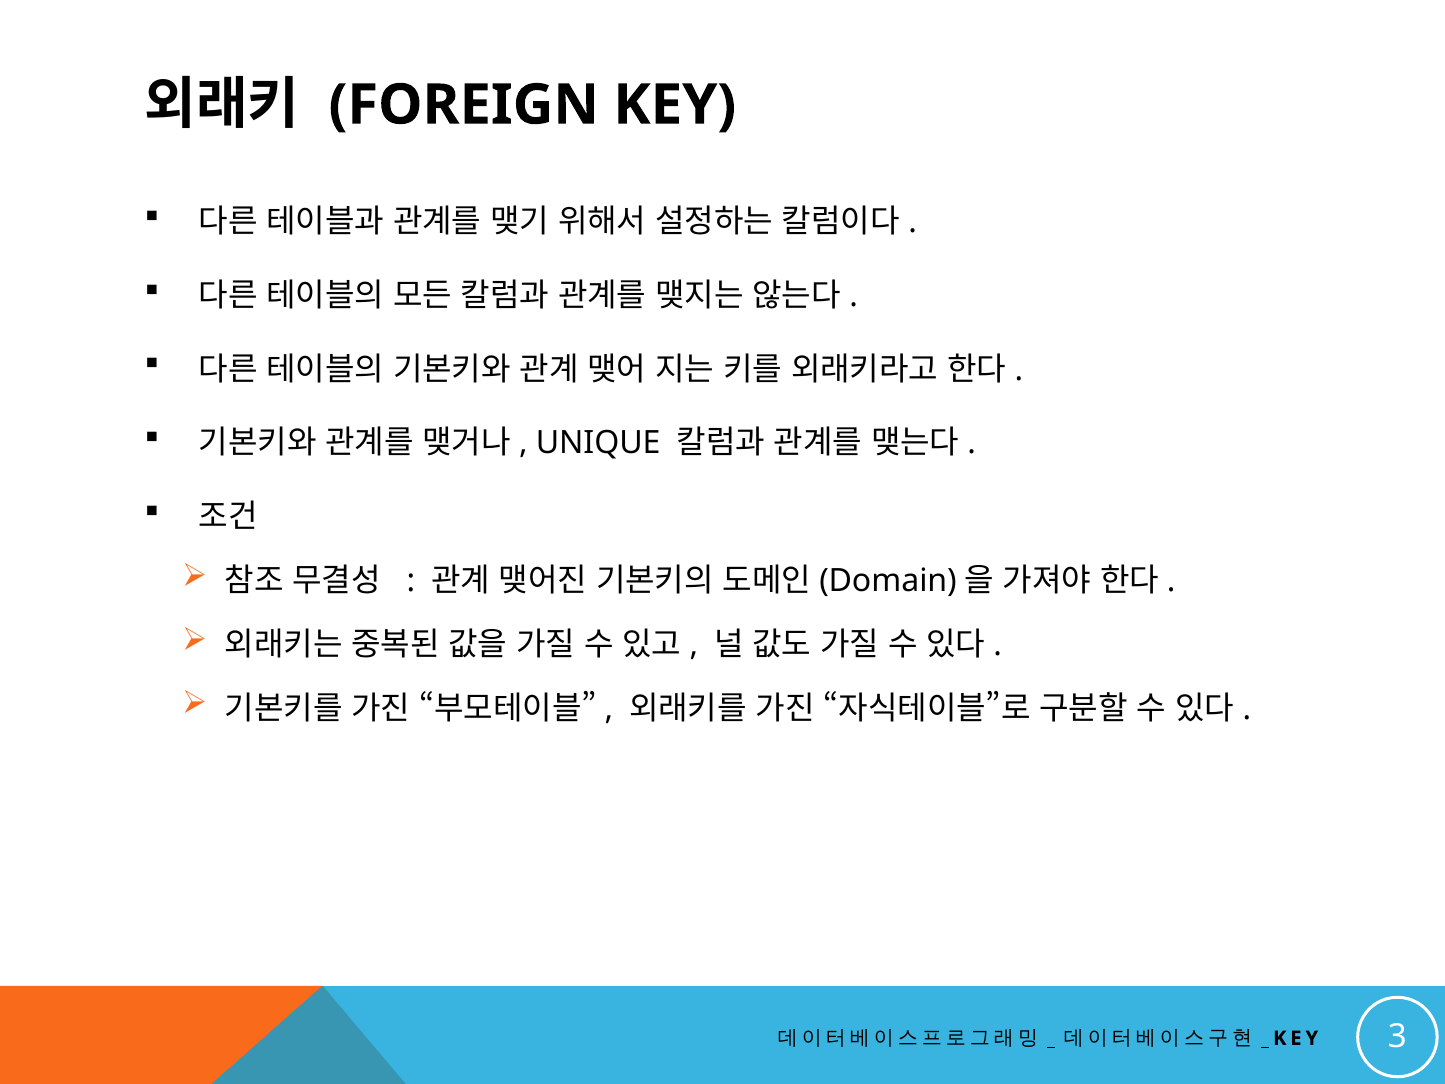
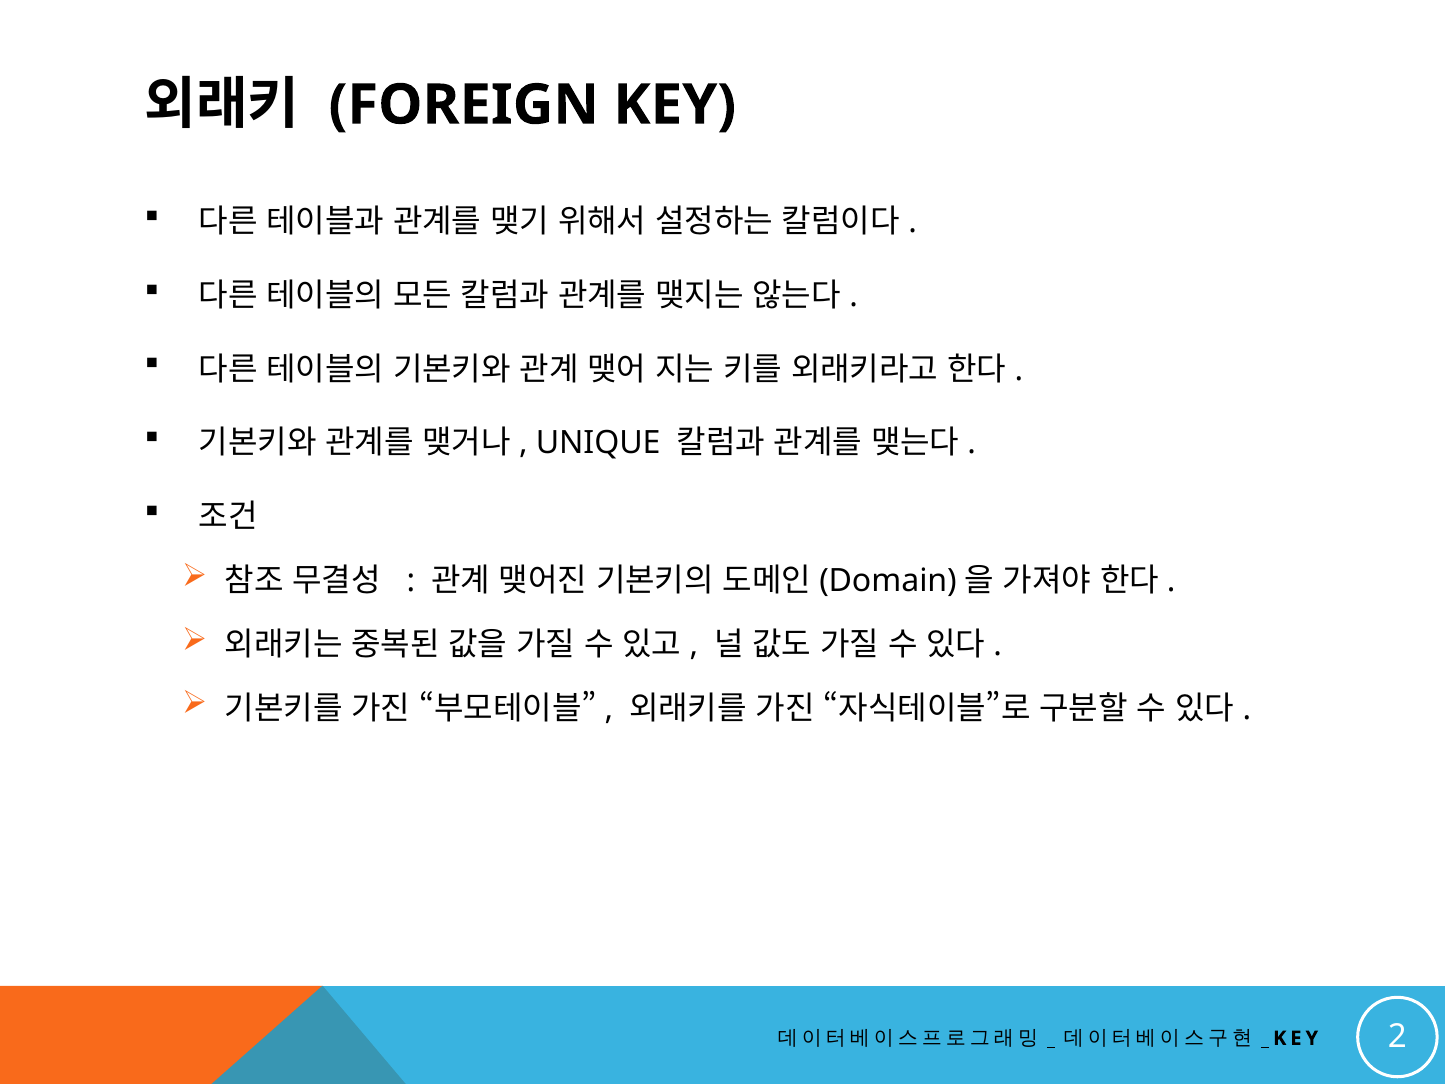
3: 3 -> 2 (1397, 1037)
